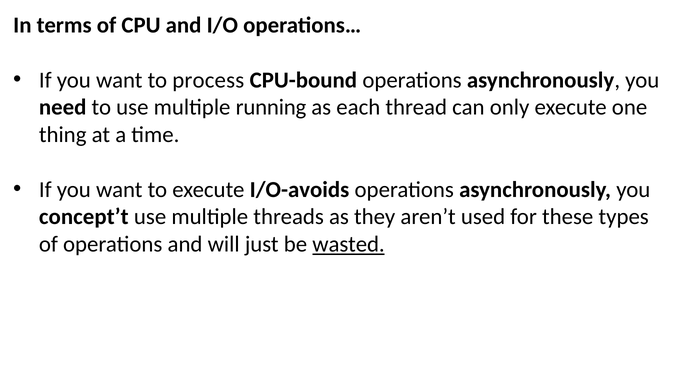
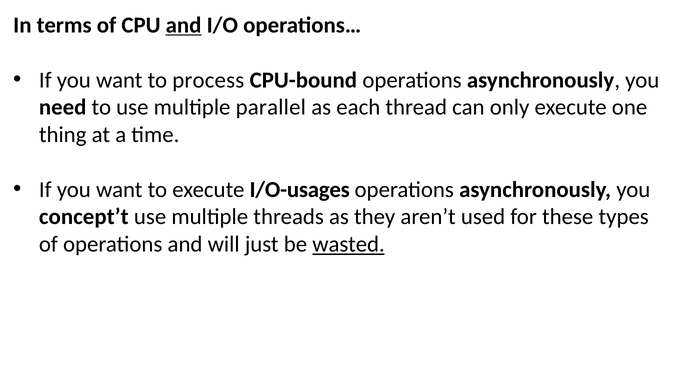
and underline: none -> present (184, 25)
running: running -> parallel (271, 107)
I/O-avoids: I/O-avoids -> I/O-usages (300, 190)
